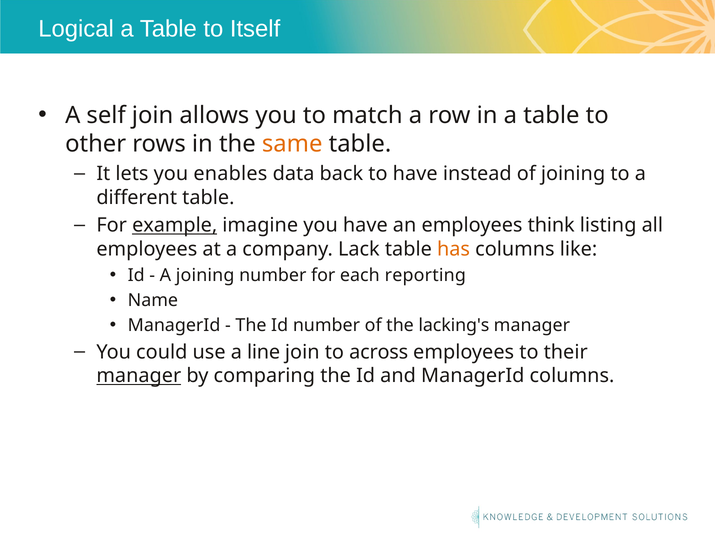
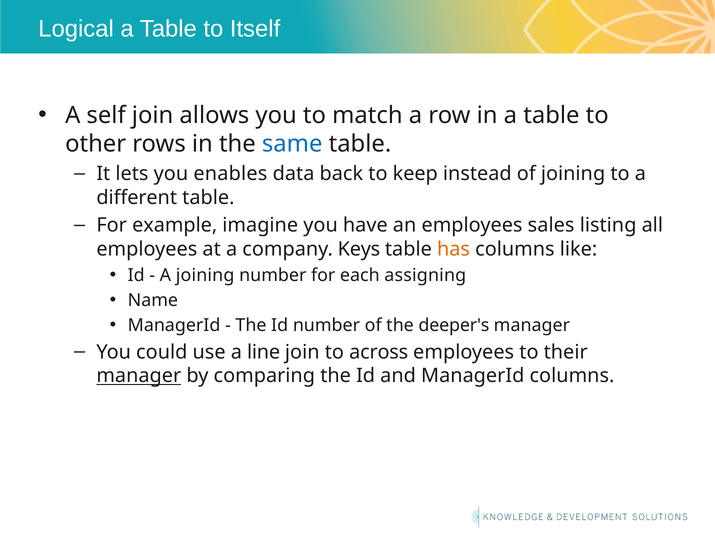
same colour: orange -> blue (292, 144)
to have: have -> keep (415, 174)
example underline: present -> none (175, 225)
think: think -> sales (551, 225)
Lack: Lack -> Keys (359, 249)
reporting: reporting -> assigning (425, 275)
lacking's: lacking's -> deeper's (454, 325)
